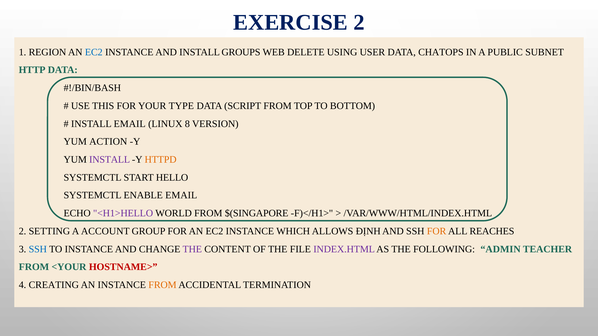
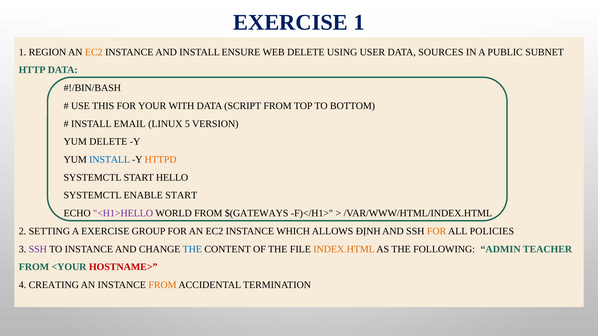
EXERCISE 2: 2 -> 1 (359, 23)
EC2 colour: blue -> orange (94, 52)
GROUPS: GROUPS -> ENSURE (241, 52)
CHATOPS: CHATOPS -> SOURCES (441, 52)
TYPE: TYPE -> WITH (181, 106)
8: 8 -> 5 (187, 124)
YUM ACTION: ACTION -> DELETE (108, 142)
INSTALL colour: purple -> blue (110, 160)
ENABLE EMAIL: EMAIL -> START (181, 196)
$(SINGAPORE: $(SINGAPORE -> $(GATEWAYS (257, 213)
A ACCOUNT: ACCOUNT -> EXERCISE (105, 231)
REACHES: REACHES -> POLICIES (492, 231)
SSH colour: blue -> purple (38, 249)
THE colour: purple -> blue (192, 249)
INDEX.HTML colour: purple -> orange (344, 249)
